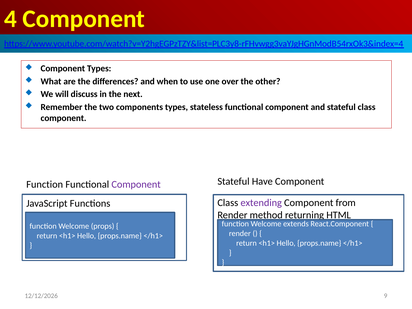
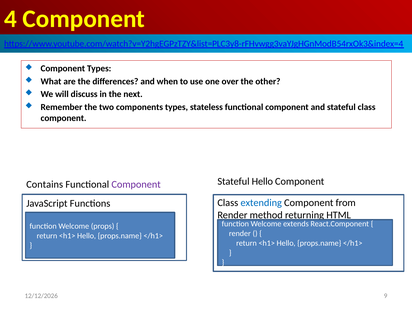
Function: Function -> Contains (45, 184)
Stateful Have: Have -> Hello (262, 181)
extending colour: purple -> blue (261, 203)
